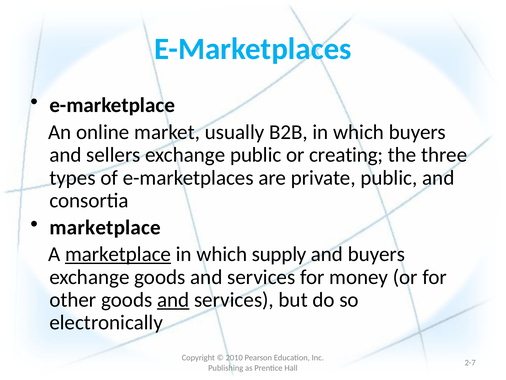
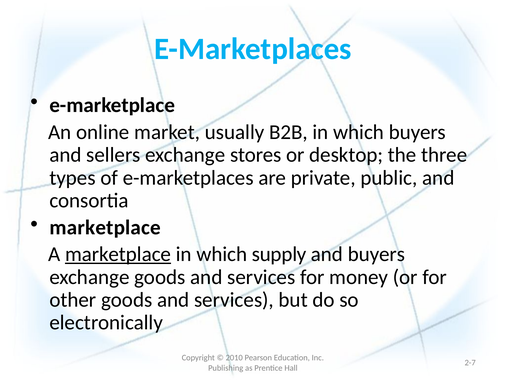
exchange public: public -> stores (256, 155)
creating: creating -> desktop (346, 155)
and underline: present -> none (173, 299)
